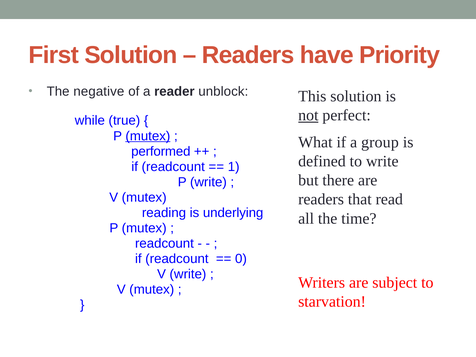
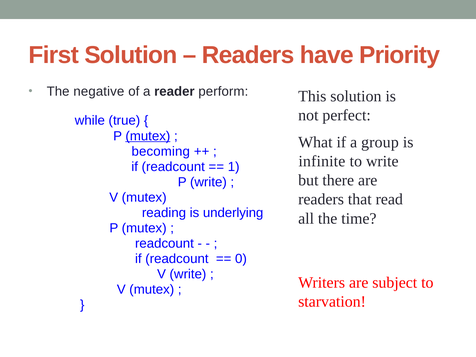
unblock: unblock -> perform (223, 91)
not underline: present -> none (308, 115)
performed: performed -> becoming (161, 151)
defined: defined -> infinite (322, 161)
